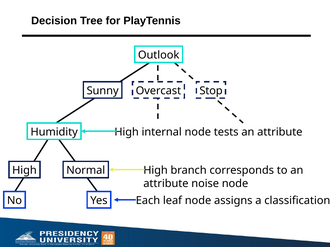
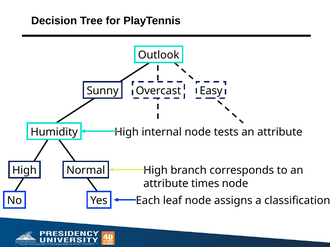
Stop: Stop -> Easy (211, 91)
noise: noise -> times (205, 184)
